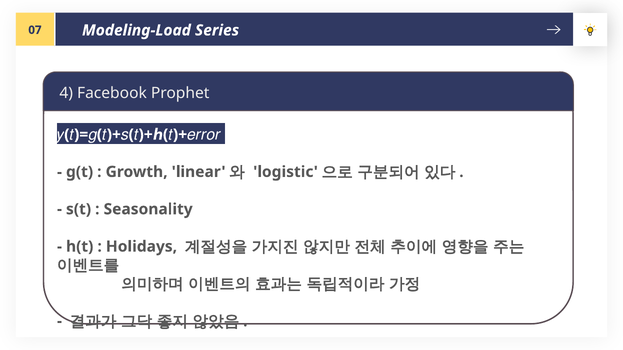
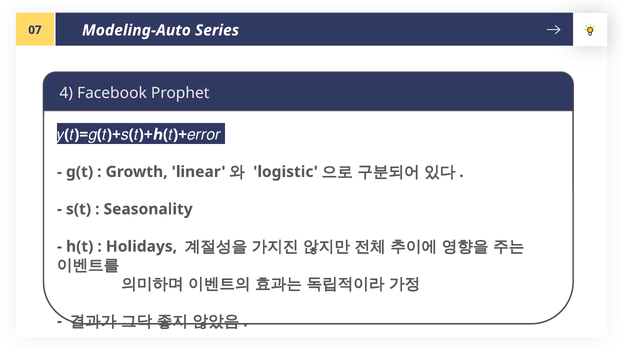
Modeling-Load: Modeling-Load -> Modeling-Auto (136, 30)
